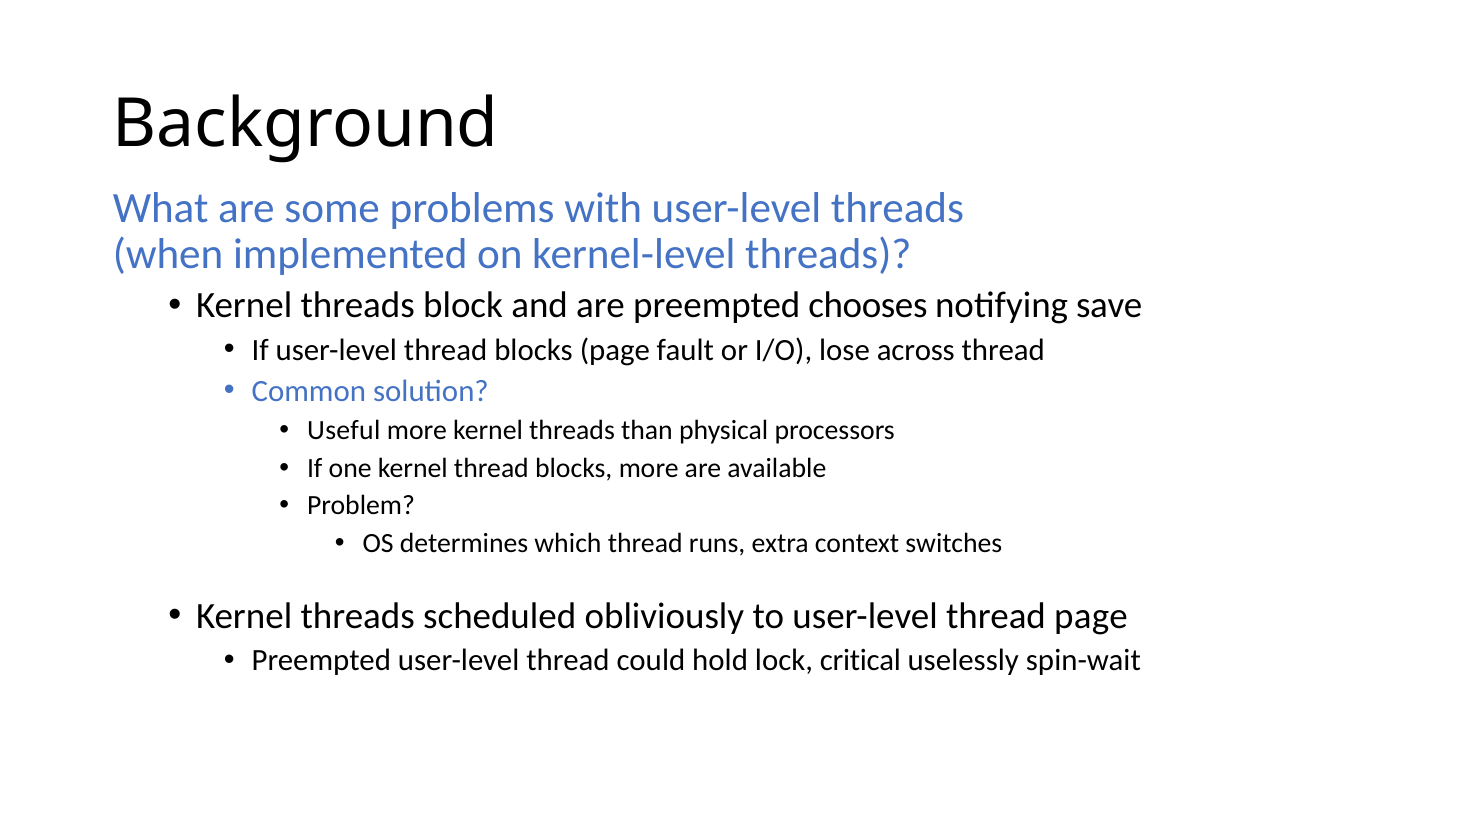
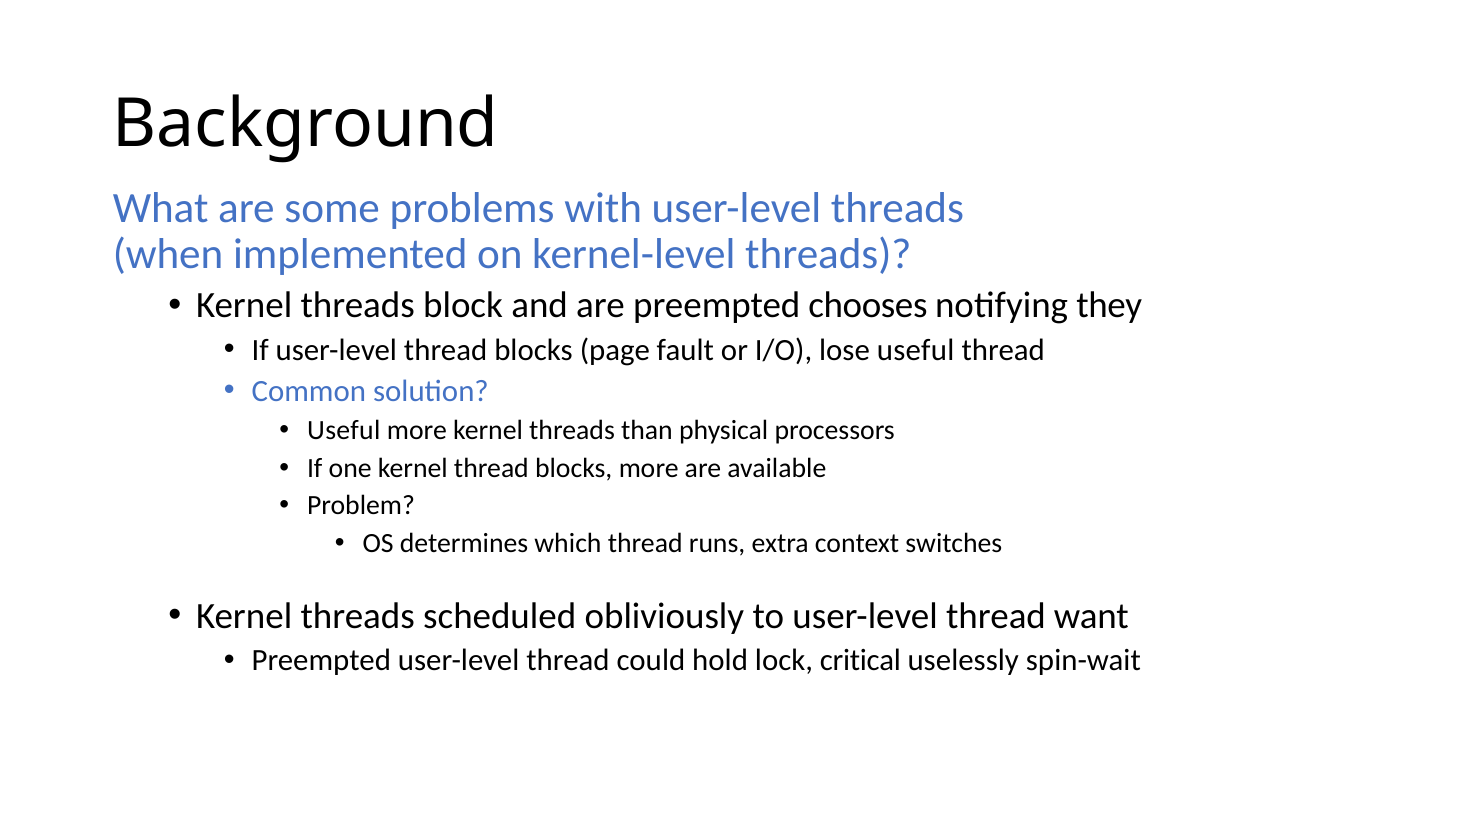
save: save -> they (1109, 305)
lose across: across -> useful (916, 350)
thread page: page -> want (1091, 616)
